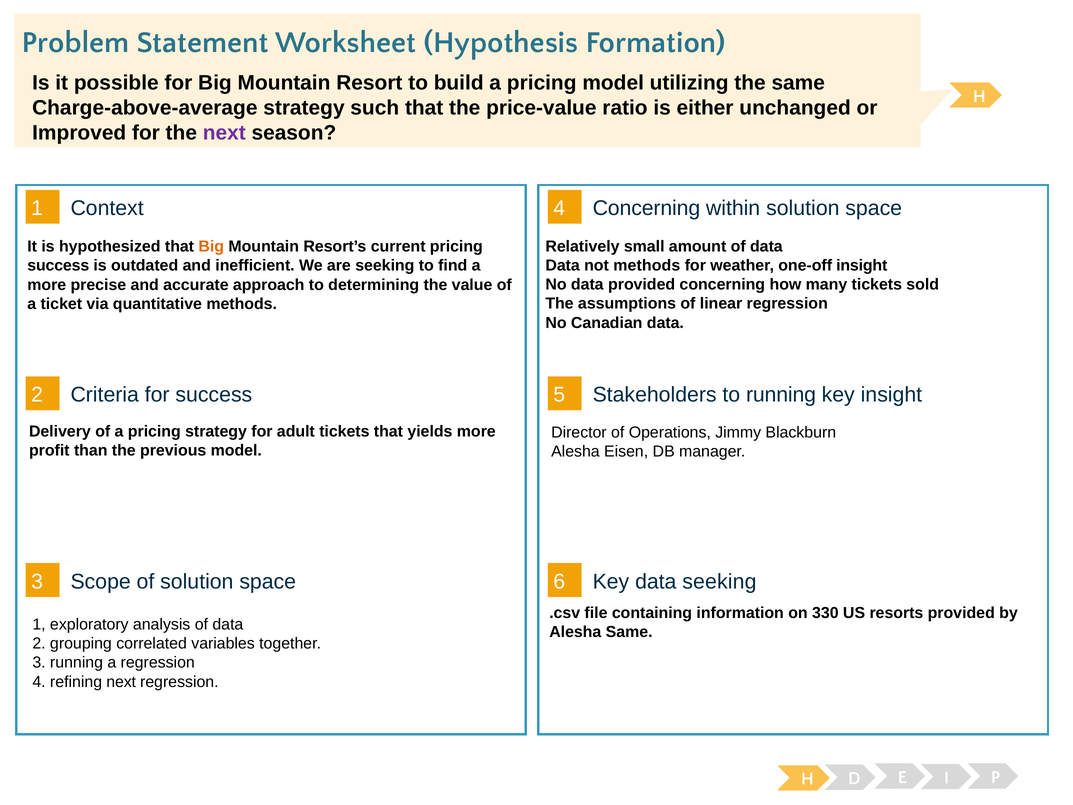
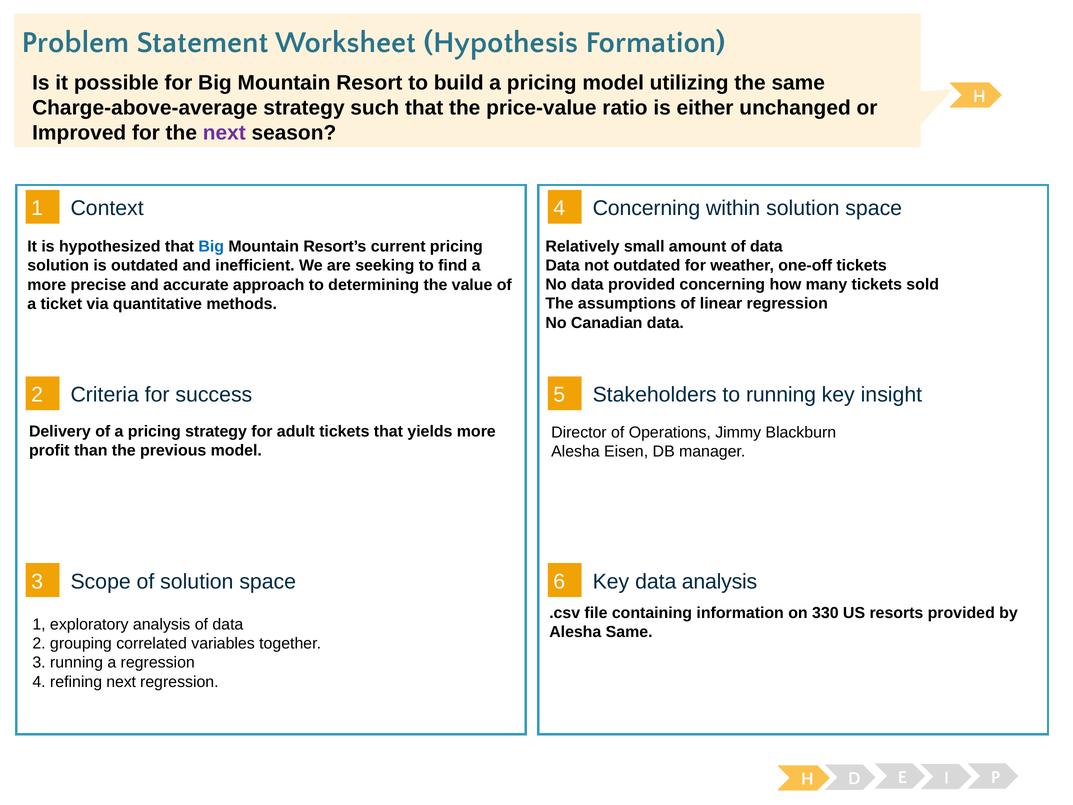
Big colour: orange -> blue (211, 246)
not methods: methods -> outdated (647, 265)
one-off insight: insight -> tickets (862, 265)
success: success -> solution (58, 266)
data seeking: seeking -> analysis (720, 581)
